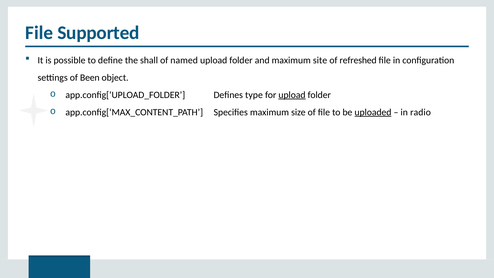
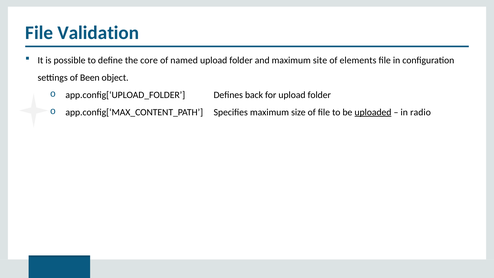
Supported: Supported -> Validation (98, 33)
shall: shall -> core (149, 60)
refreshed: refreshed -> elements (358, 60)
type: type -> back (254, 95)
upload underline: present -> none (292, 95)
